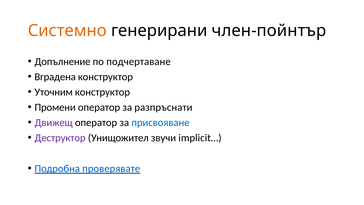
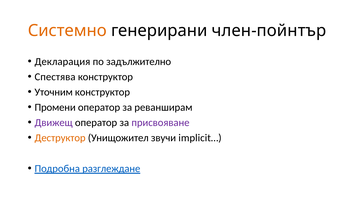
Допълнение: Допълнение -> Декларация (62, 62)
подчертаване: подчертаване -> задължително (139, 62)
Вградена: Вградена -> Спестява (55, 77)
разпръснати: разпръснати -> реванширам (163, 107)
присвояване colour: blue -> purple (160, 122)
Деструктор colour: purple -> orange (60, 138)
проверявате: проверявате -> разглеждане (111, 168)
